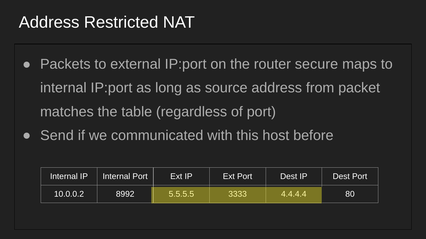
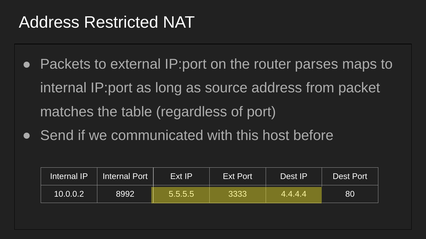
secure: secure -> parses (316, 64)
